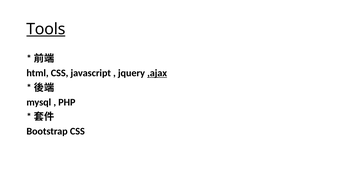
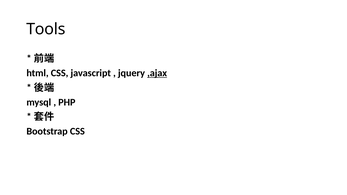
Tools underline: present -> none (46, 29)
